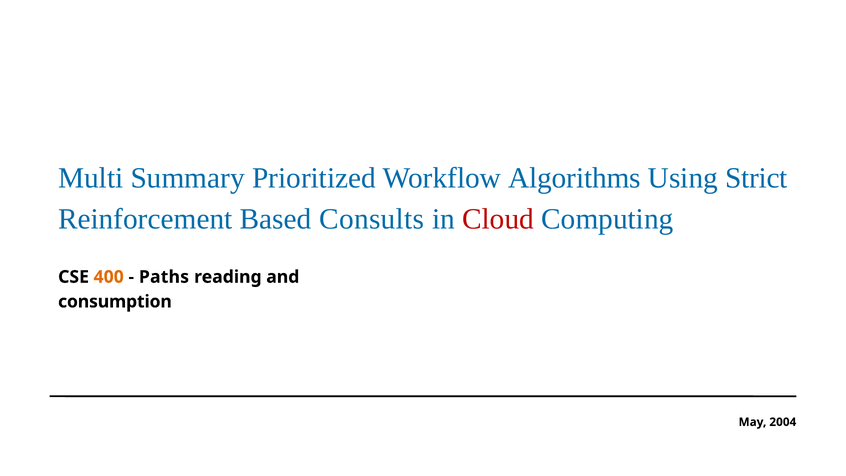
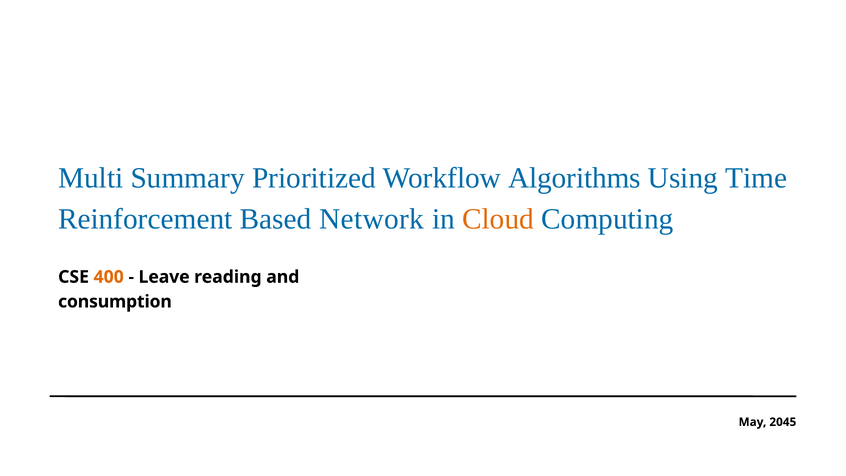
Strict: Strict -> Time (756, 178)
Consults: Consults -> Network (372, 219)
Cloud colour: red -> orange (498, 219)
Paths: Paths -> Leave (164, 277)
2004: 2004 -> 2045 (783, 422)
